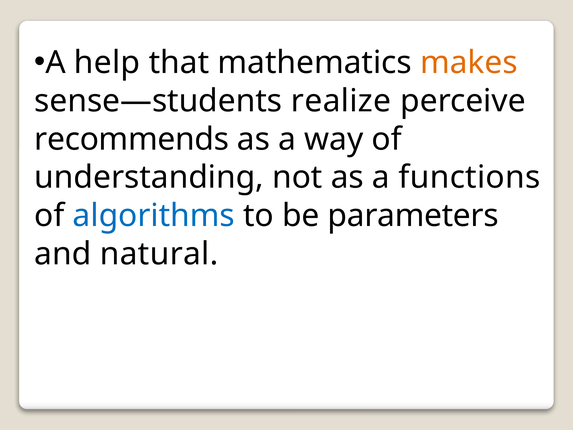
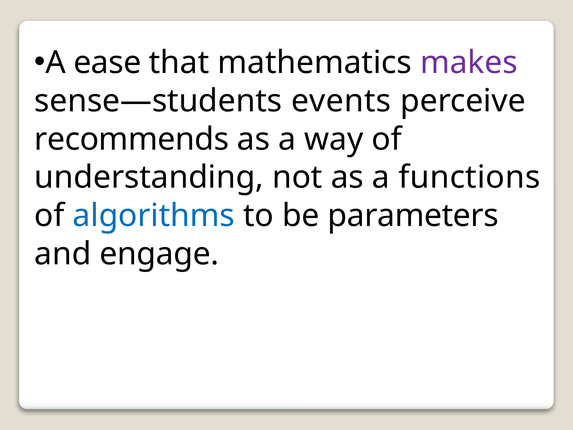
help: help -> ease (107, 63)
makes colour: orange -> purple (469, 63)
realize: realize -> events (341, 101)
natural: natural -> engage (159, 254)
